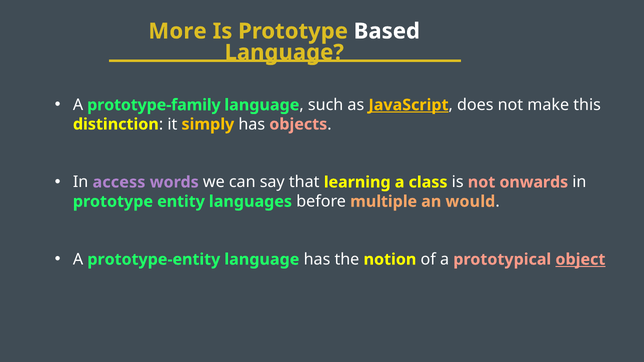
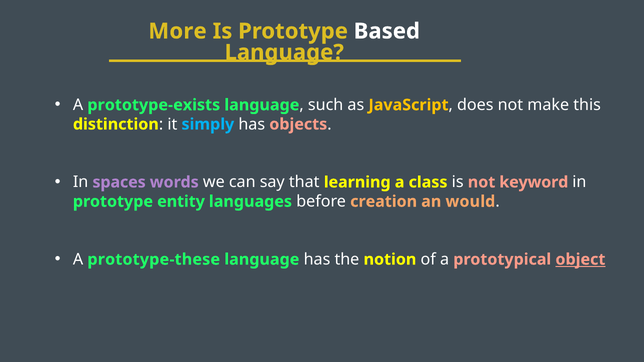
prototype-family: prototype-family -> prototype-exists (154, 105)
JavaScript underline: present -> none (408, 105)
simply colour: yellow -> light blue (208, 124)
access: access -> spaces (119, 182)
onwards: onwards -> keyword (534, 182)
multiple: multiple -> creation (384, 202)
prototype-entity: prototype-entity -> prototype-these (154, 260)
